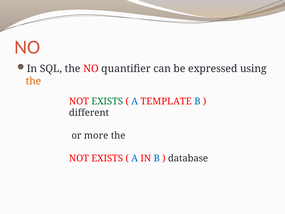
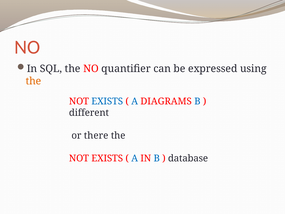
EXISTS colour: green -> blue (107, 101)
TEMPLATE: TEMPLATE -> DIAGRAMS (166, 101)
more: more -> there (96, 135)
